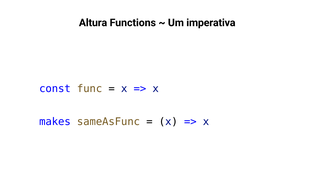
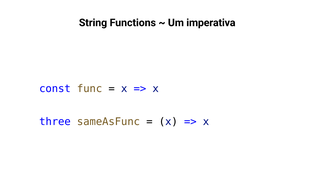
Altura: Altura -> String (93, 23)
makes: makes -> three (55, 121)
